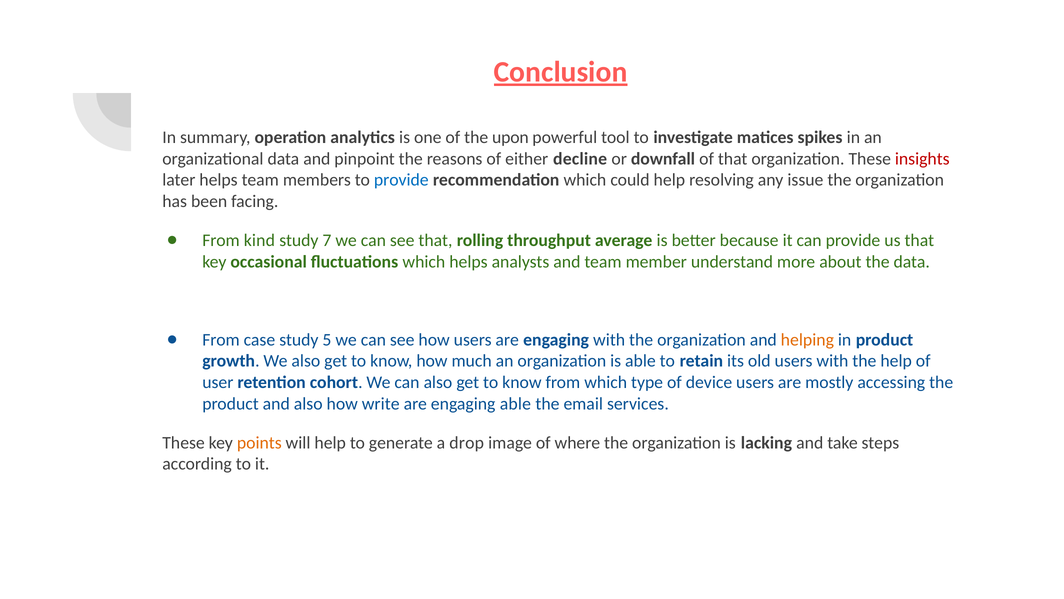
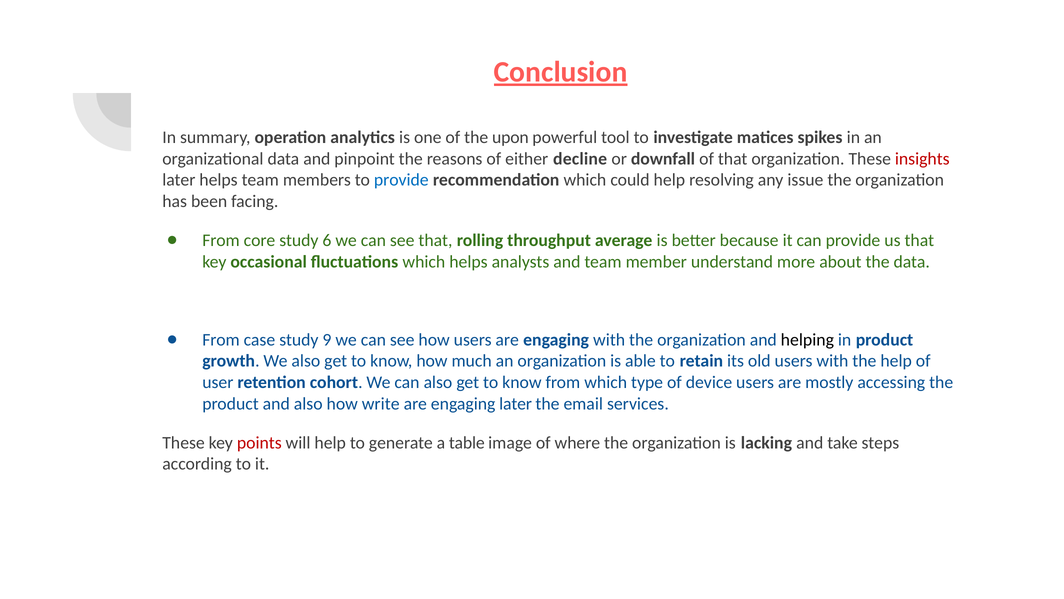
kind: kind -> core (260, 240)
7: 7 -> 6 (327, 240)
5: 5 -> 9 (327, 339)
helping colour: orange -> black (807, 339)
engaging able: able -> later (516, 403)
points colour: orange -> red (259, 442)
drop: drop -> table (467, 442)
